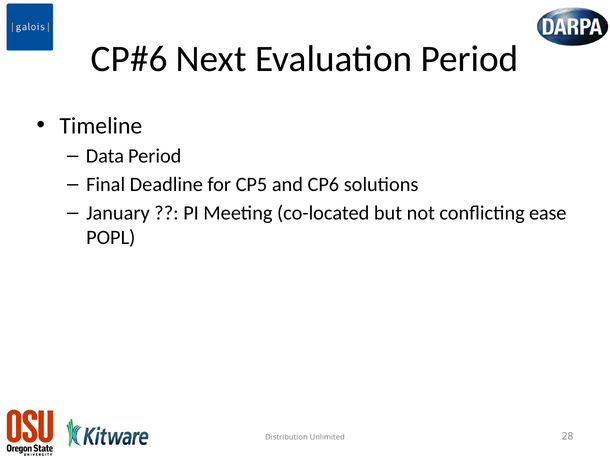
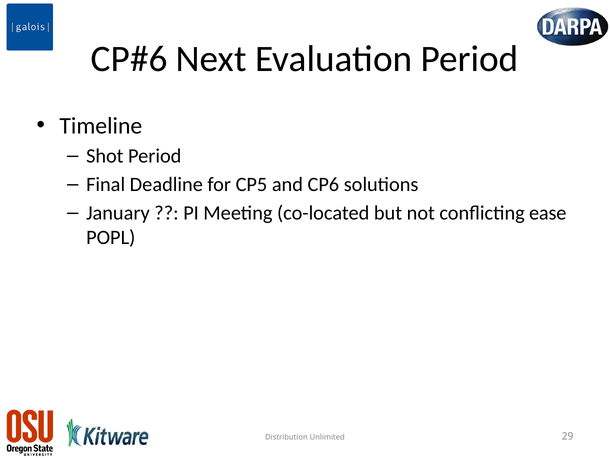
Data: Data -> Shot (105, 156)
28: 28 -> 29 (568, 436)
